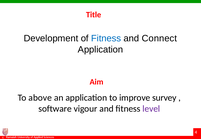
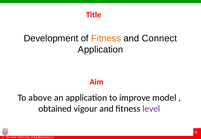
Fitness colour: blue -> orange (106, 38)
survey: survey -> model (164, 98)
software: software -> obtained (55, 109)
